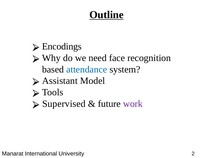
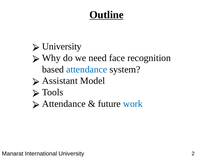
Encodings: Encodings -> University (62, 46)
Supervised: Supervised -> Attendance (64, 104)
work colour: purple -> blue (133, 104)
